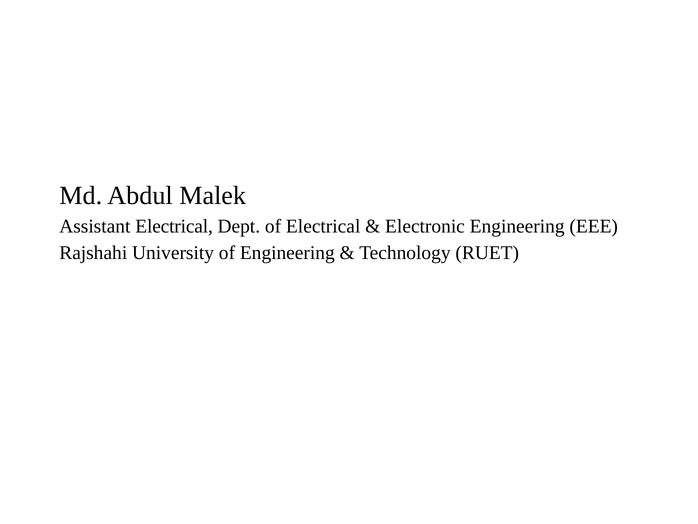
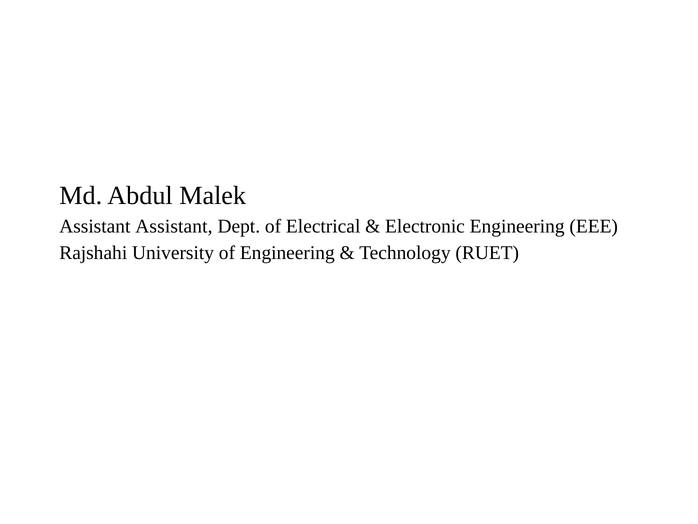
Assistant Electrical: Electrical -> Assistant (174, 226)
